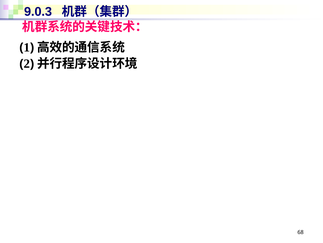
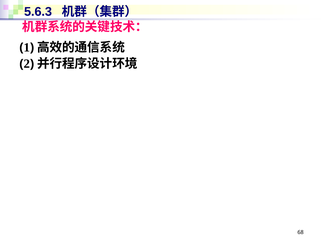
9.0.3: 9.0.3 -> 5.6.3 (38, 12)
